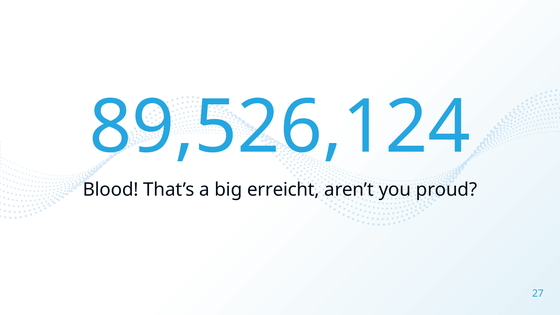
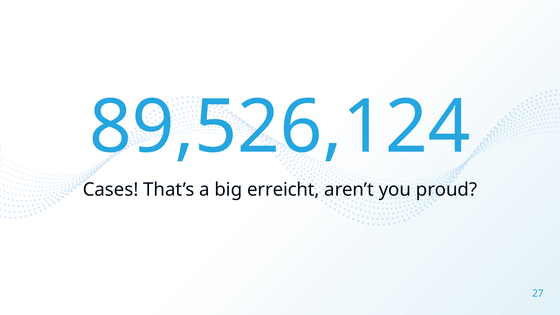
Blood: Blood -> Cases (111, 190)
